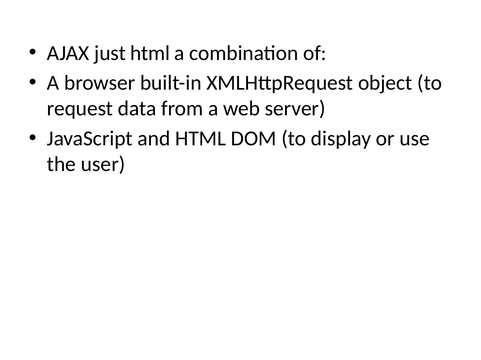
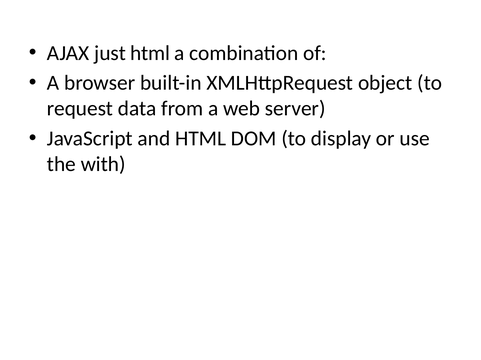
user: user -> with (103, 164)
